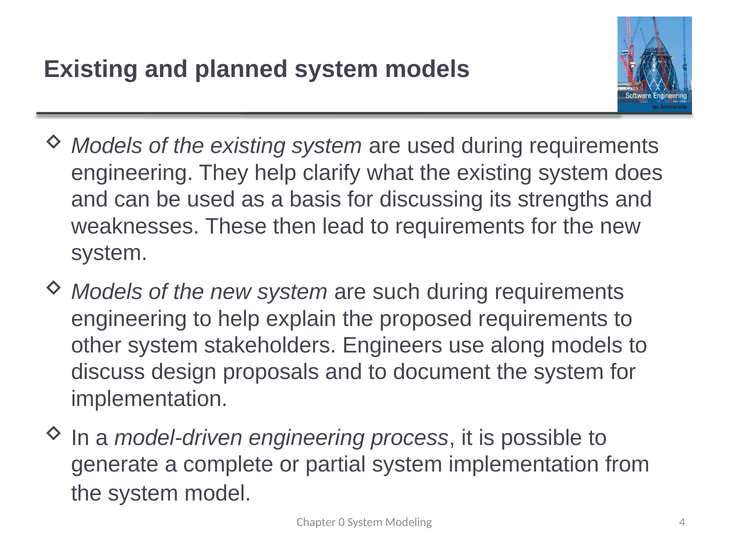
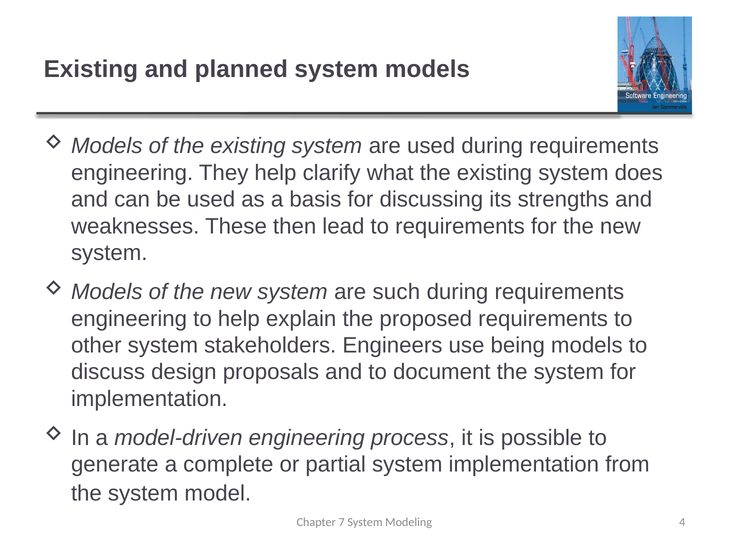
along: along -> being (518, 345)
0: 0 -> 7 (342, 522)
